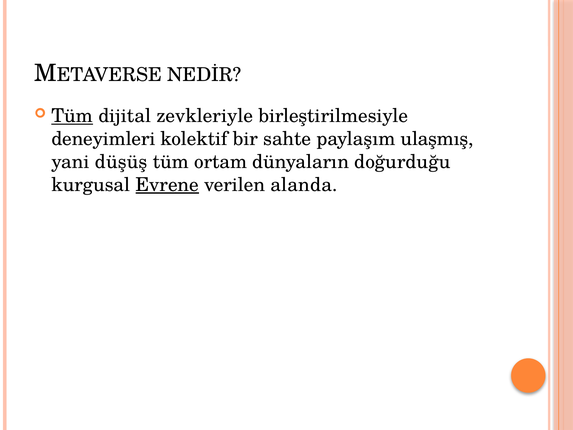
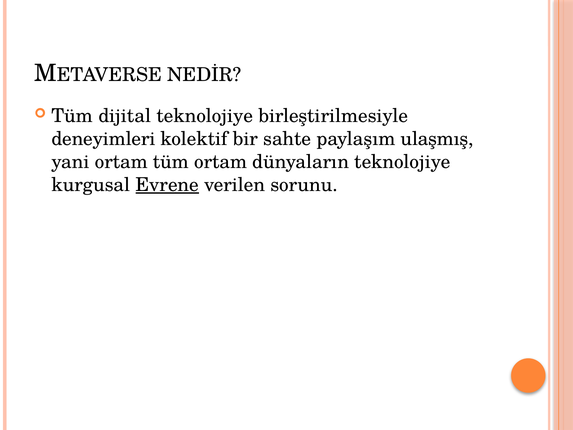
Tüm underline: present -> none (72, 116)
dijital zevkleriyle: zevkleriyle -> teknolojiye (205, 116)
yani düşüş: düşüş -> ortam (121, 162)
dünyaların doğurduğu: doğurduğu -> teknolojiye (402, 162)
alanda: alanda -> sorunu (304, 185)
